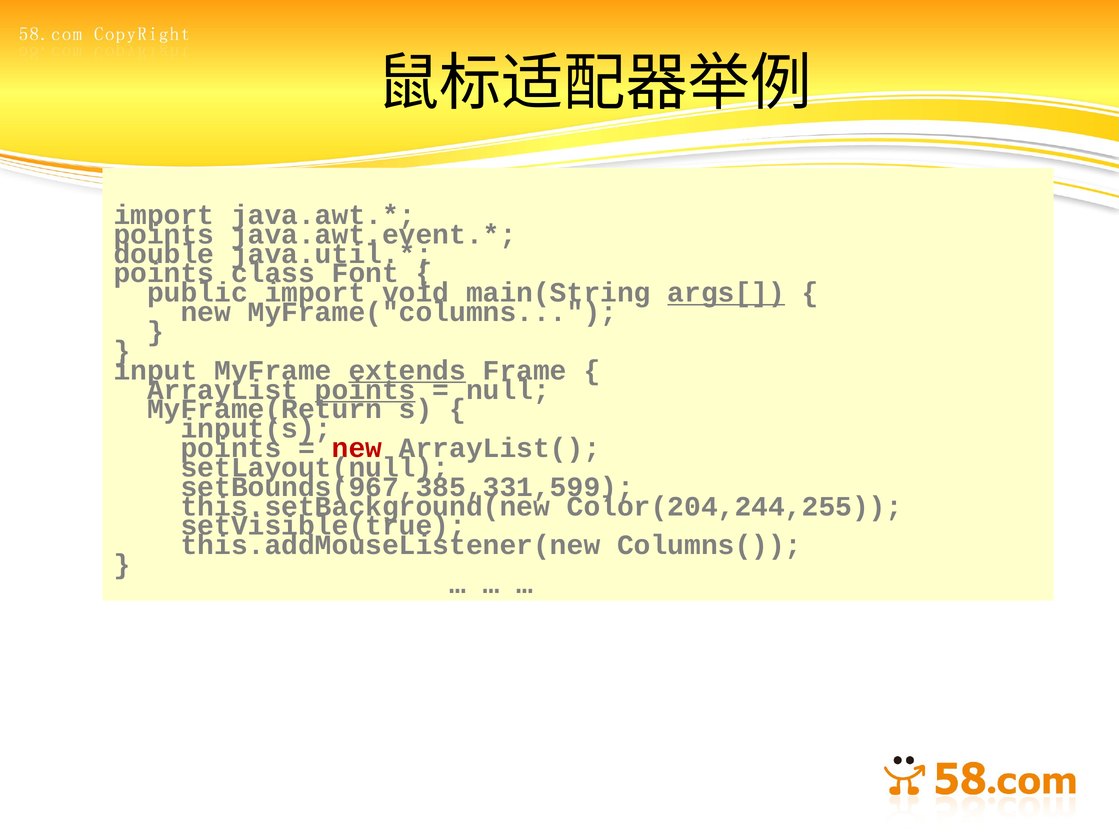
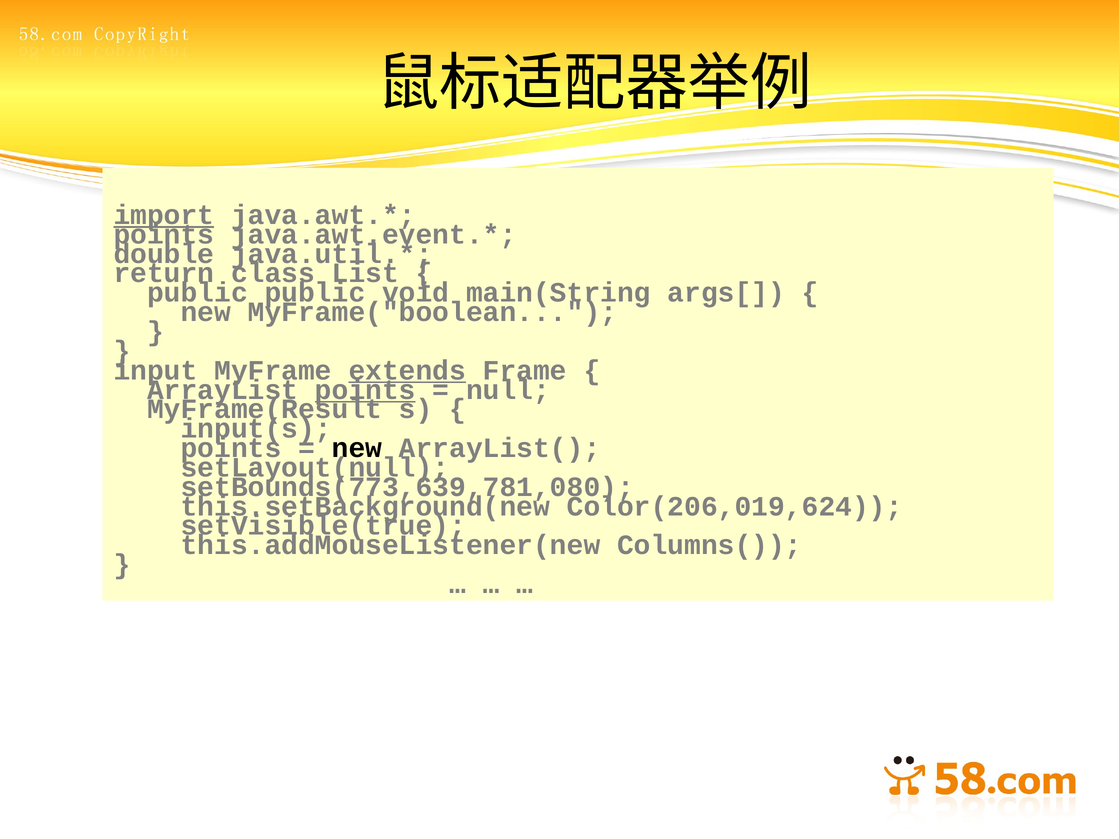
import underline: none -> present (164, 215)
points: points -> return (164, 273)
Font: Font -> List (365, 273)
public import: import -> public (315, 293)
args[ underline: present -> none (726, 293)
MyFrame("columns: MyFrame("columns -> MyFrame("boolean (432, 312)
MyFrame(Return: MyFrame(Return -> MyFrame(Result (265, 409)
new colour: red -> black (357, 448)
setBounds(967,385,331,599: setBounds(967,385,331,599 -> setBounds(773,639,781,080 (407, 487)
Color(204,244,255: Color(204,244,255 -> Color(206,019,624 (735, 506)
